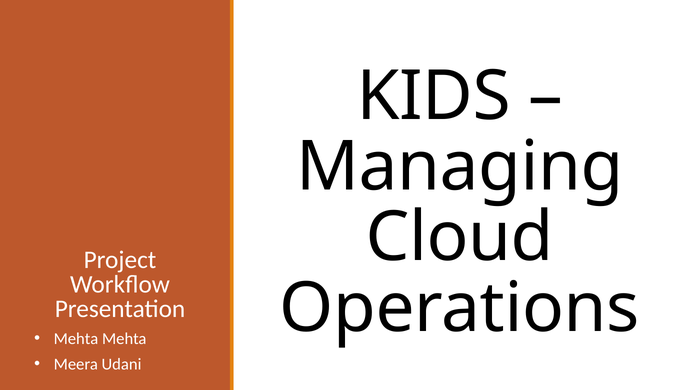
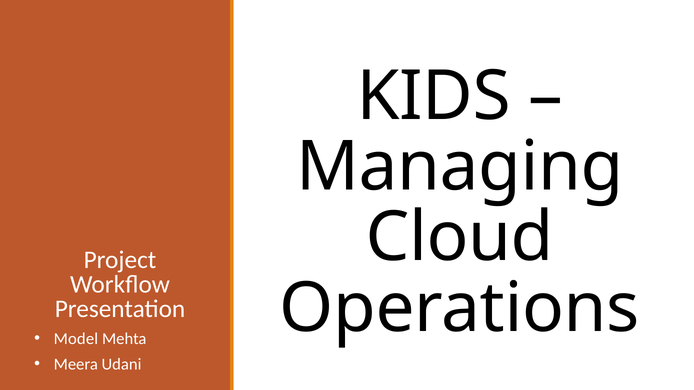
Mehta: Mehta -> Model (76, 339)
